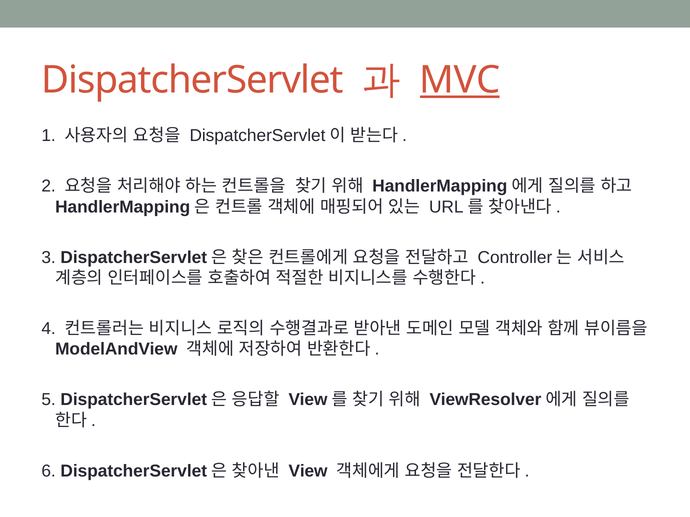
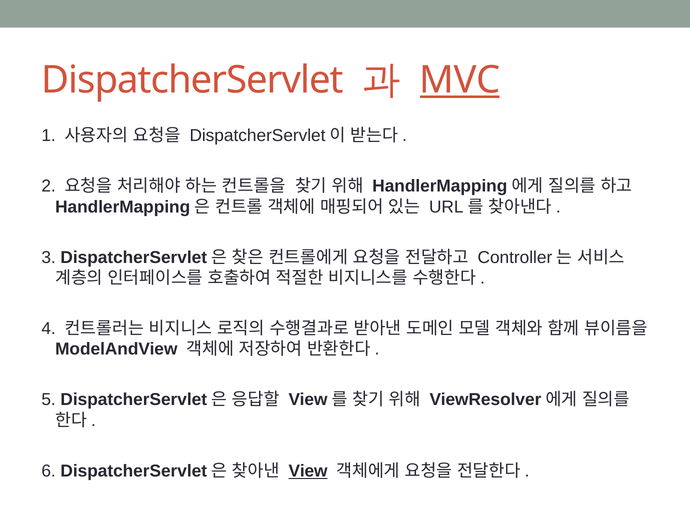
View underline: none -> present (308, 471)
